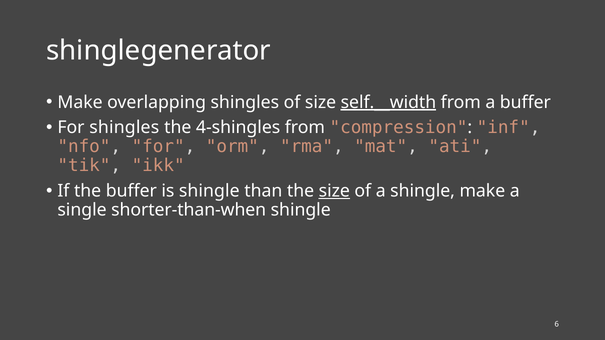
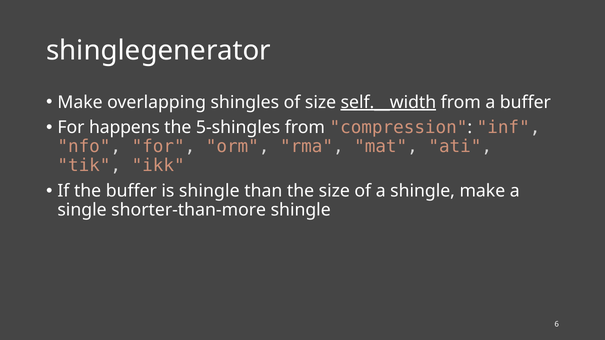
For shingles: shingles -> happens (124, 128)
4-shingles: 4-shingles -> 5-shingles (238, 128)
size underline: present -> none (334, 191)
shorter-than-when: shorter-than-when -> shorter-than-more (189, 210)
